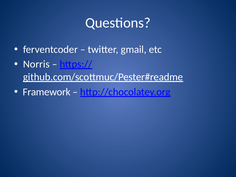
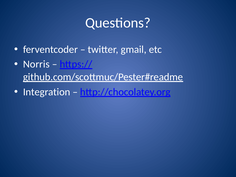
Framework: Framework -> Integration (47, 92)
